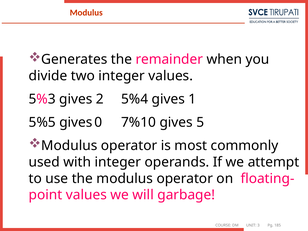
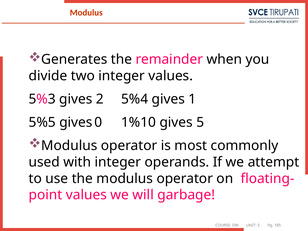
7%10: 7%10 -> 1%10 (139, 122)
